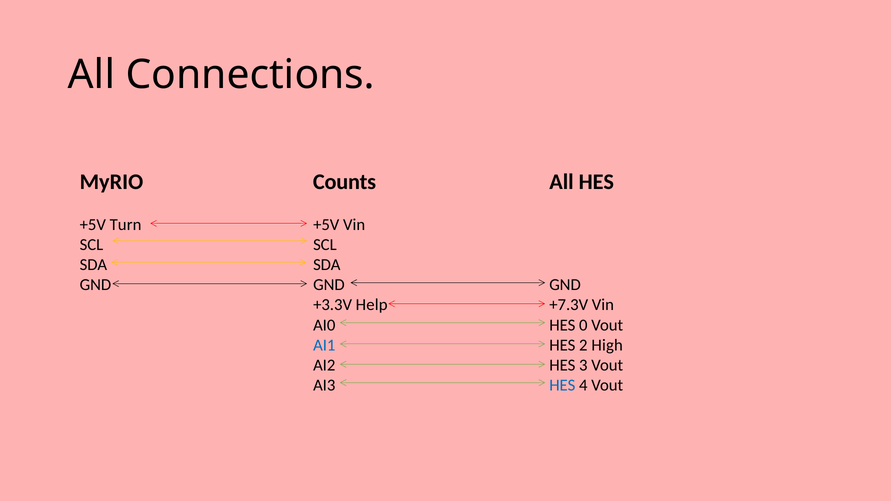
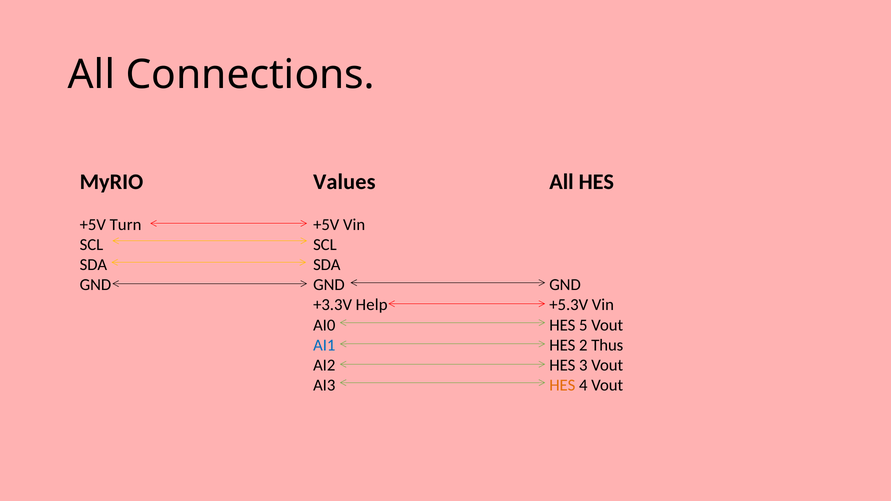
Counts: Counts -> Values (344, 182)
+7.3V: +7.3V -> +5.3V (569, 305)
0: 0 -> 5 (583, 325)
High: High -> Thus (607, 345)
HES colour: blue -> orange (562, 385)
